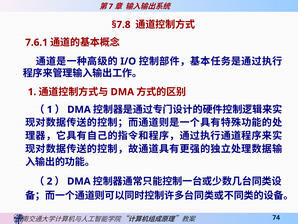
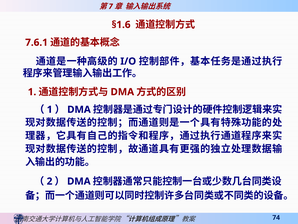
§7.8: §7.8 -> §1.6 (121, 25)
